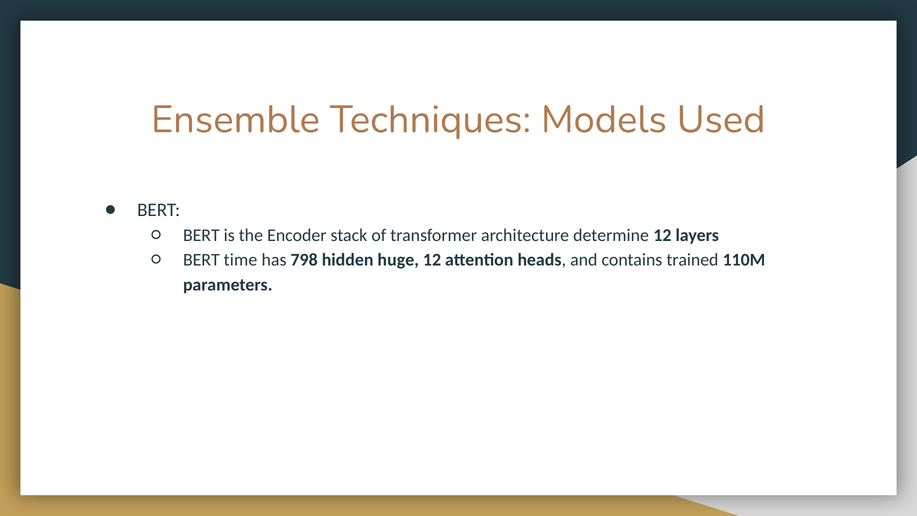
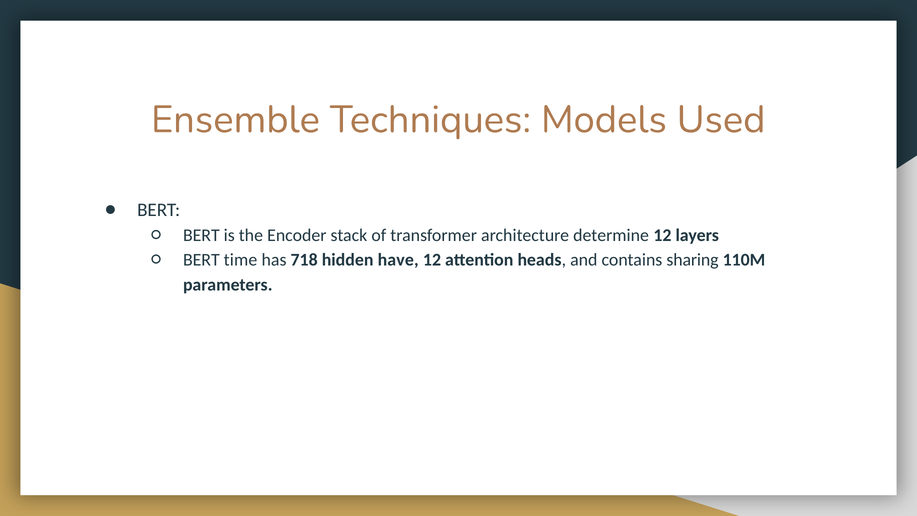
798: 798 -> 718 (304, 260)
huge: huge -> have (398, 260)
trained: trained -> sharing (692, 260)
